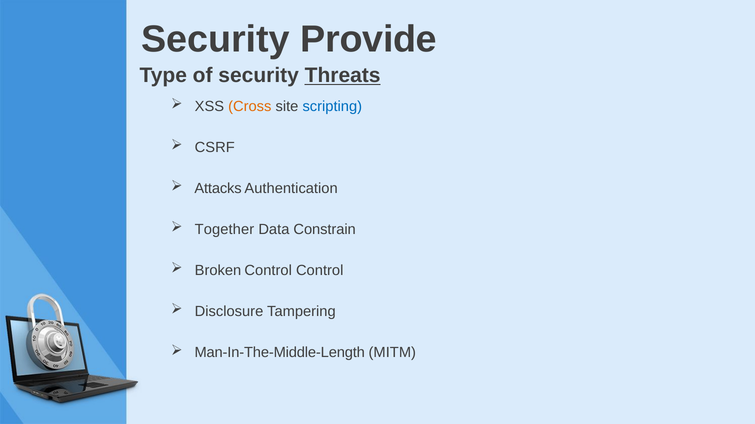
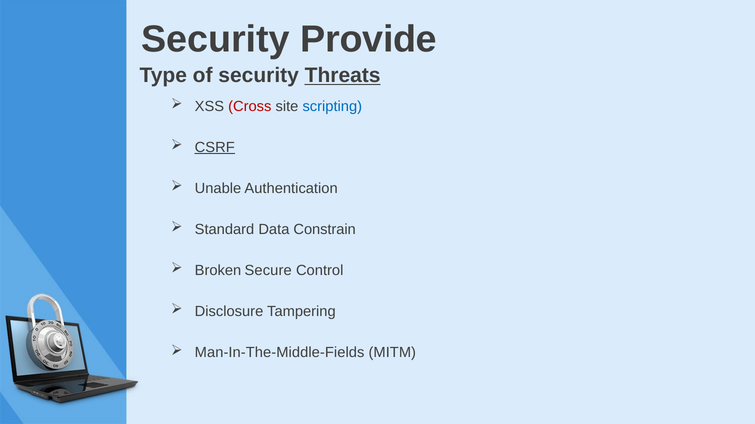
Cross colour: orange -> red (250, 106)
CSRF underline: none -> present (215, 147)
Attacks: Attacks -> Unable (218, 189)
Together: Together -> Standard (224, 230)
Broken Control: Control -> Secure (268, 271)
Man-In-The-Middle-Length: Man-In-The-Middle-Length -> Man-In-The-Middle-Fields (280, 353)
